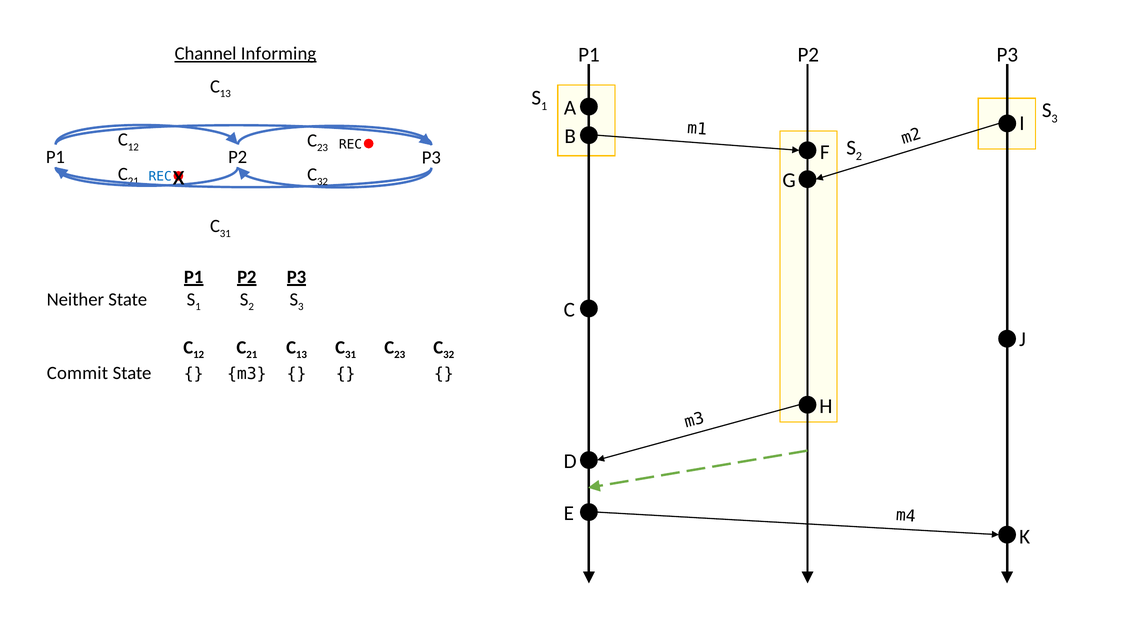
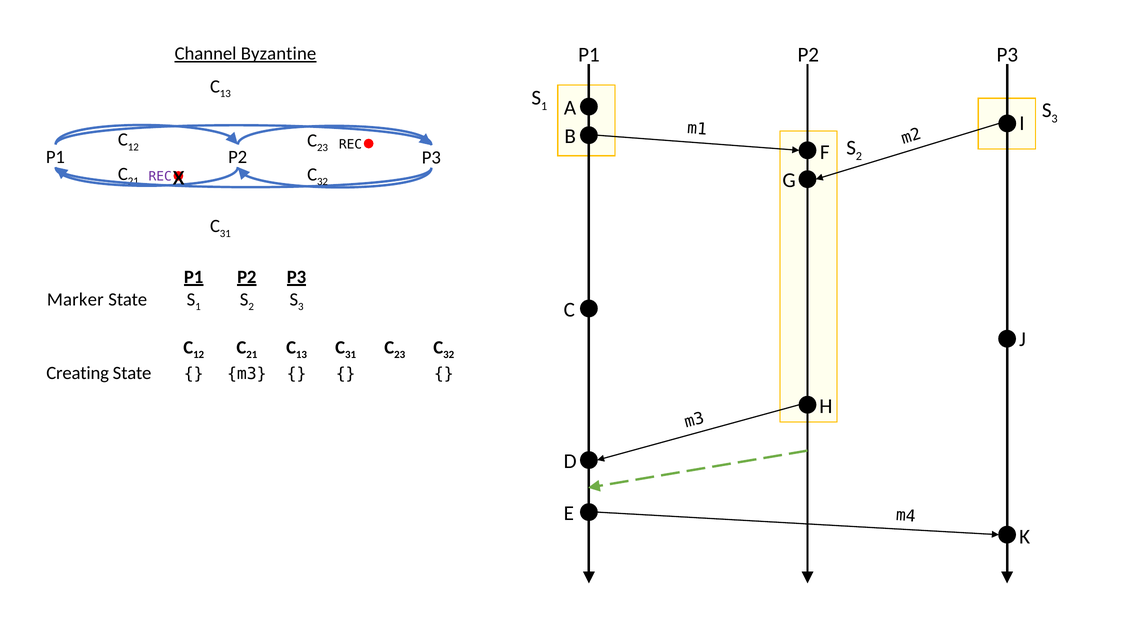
Informing: Informing -> Byzantine (279, 54)
REC colour: blue -> purple (160, 177)
Neither: Neither -> Marker (75, 299)
Commit: Commit -> Creating (78, 373)
